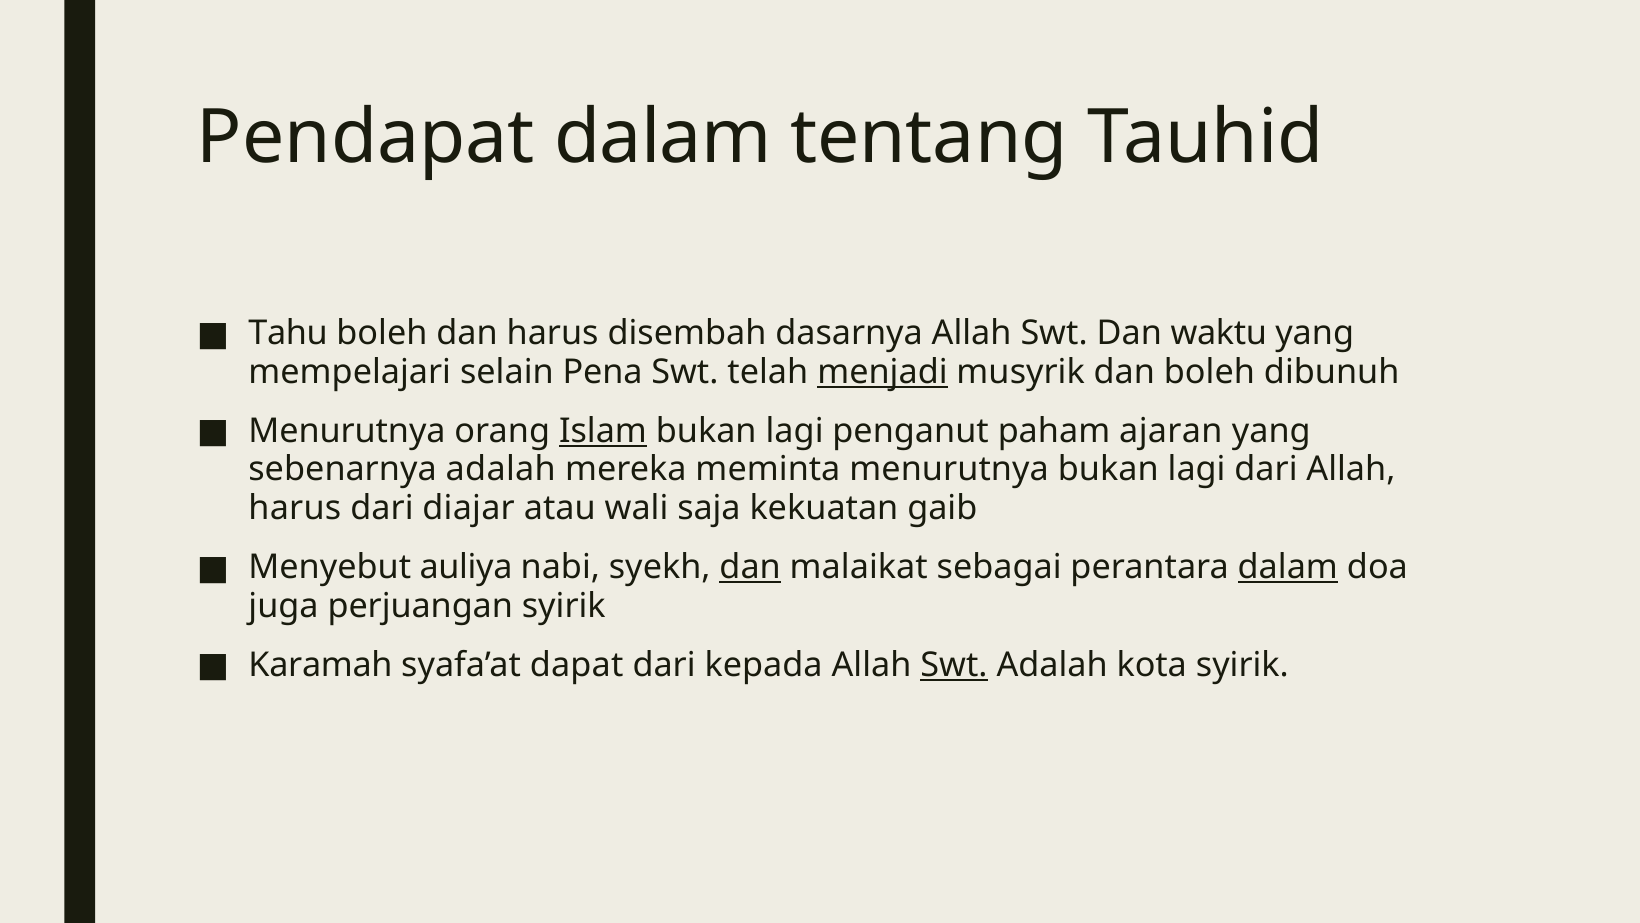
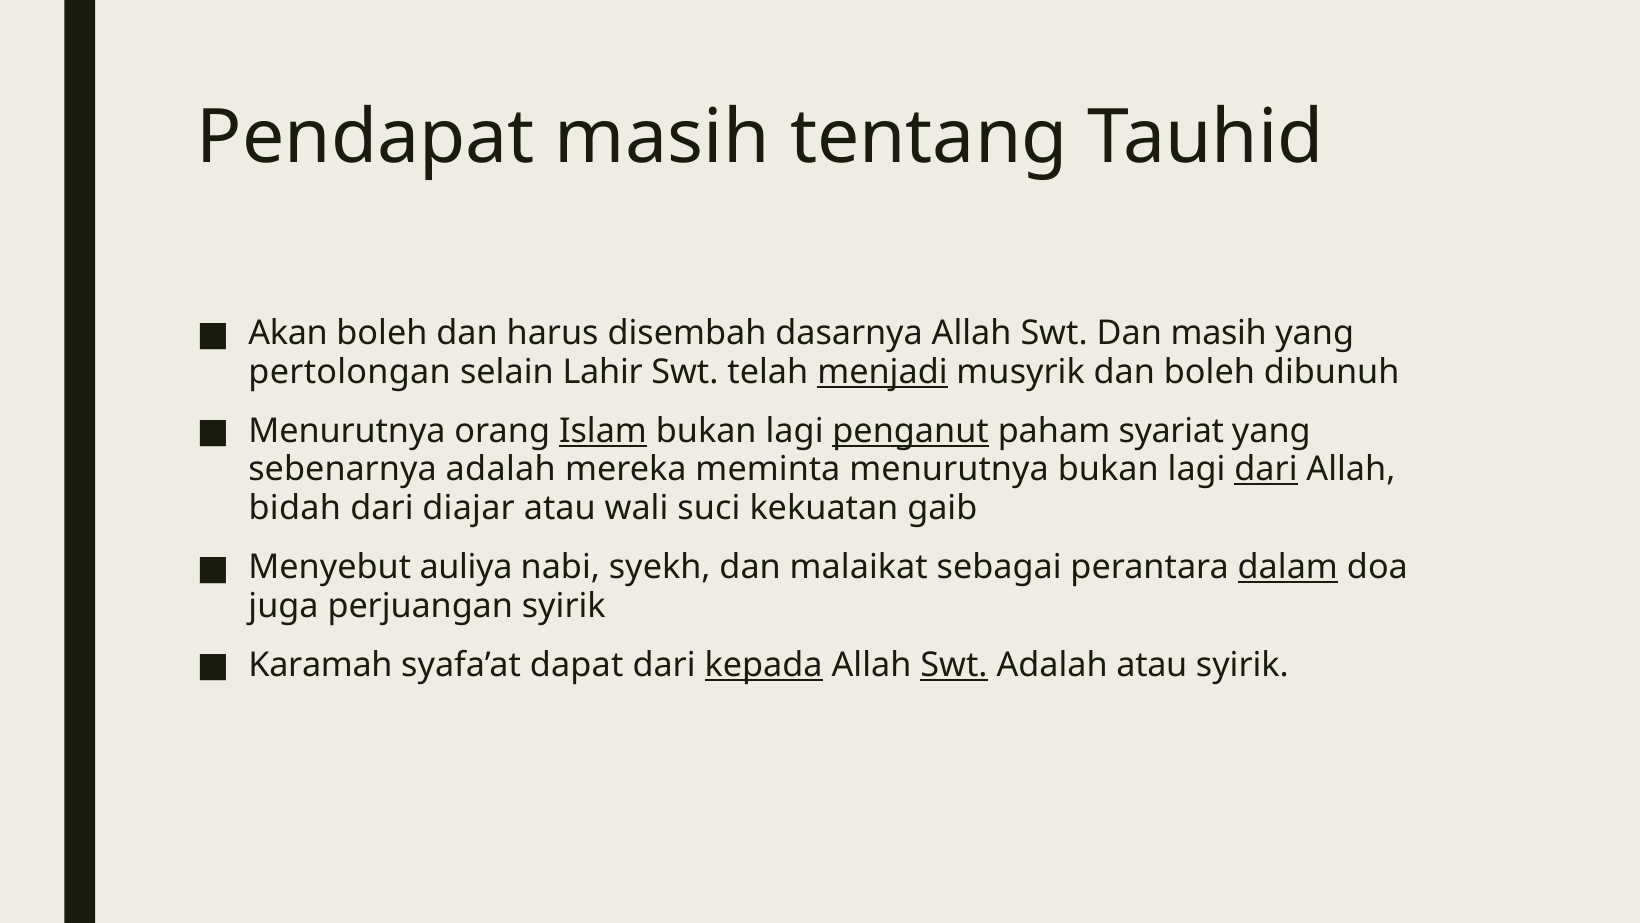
Pendapat dalam: dalam -> masih (662, 138)
Tahu: Tahu -> Akan (288, 333)
Dan waktu: waktu -> masih (1219, 333)
mempelajari: mempelajari -> pertolongan (350, 372)
Pena: Pena -> Lahir (603, 372)
penganut underline: none -> present (911, 431)
ajaran: ajaran -> syariat (1171, 431)
dari underline: none -> present (1266, 469)
harus: harus -> bidah (295, 508)
saja: saja -> suci (709, 508)
dan underline: present -> none (750, 567)
kepada underline: none -> present (764, 665)
Adalah kota: kota -> atau (1152, 665)
